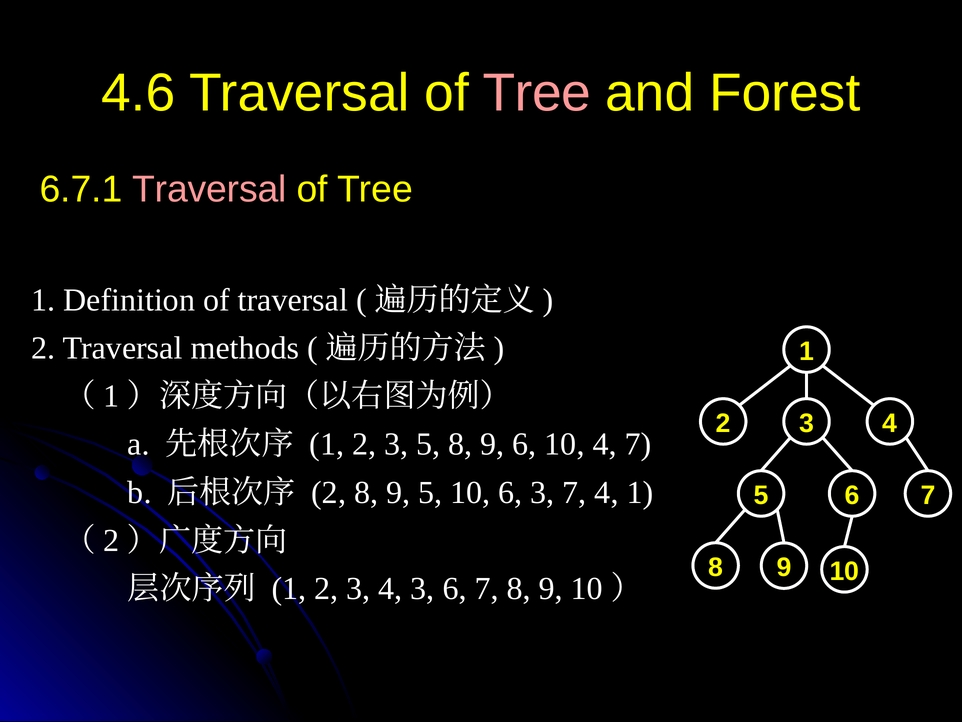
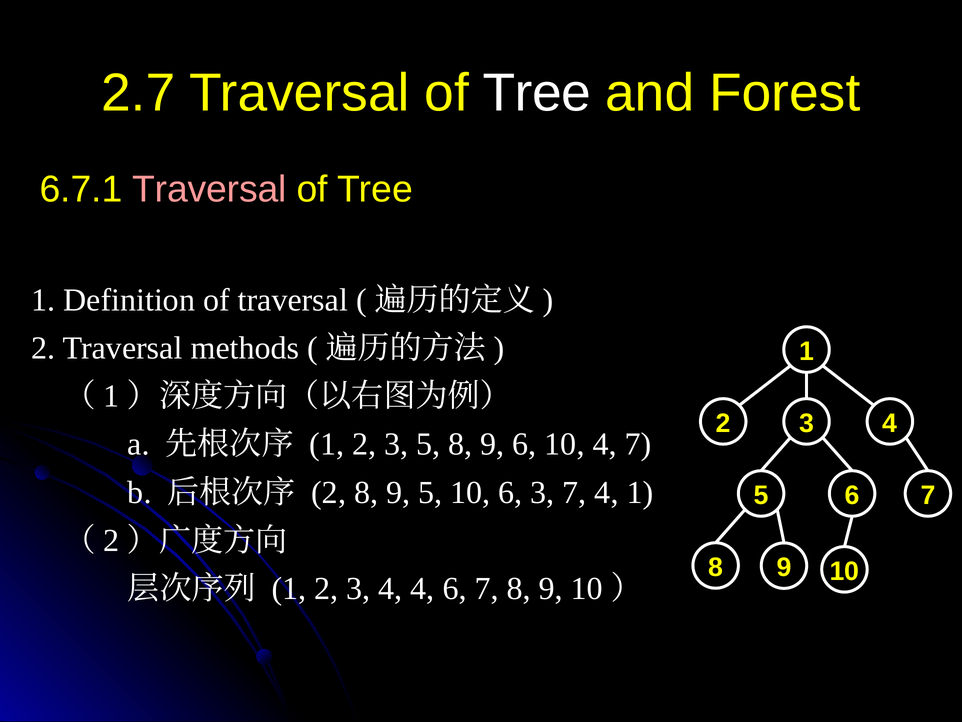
4.6: 4.6 -> 2.7 (138, 93)
Tree colour: pink -> white (537, 93)
4 3: 3 -> 4 (422, 588)
